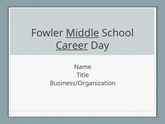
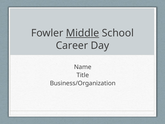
Career underline: present -> none (72, 45)
